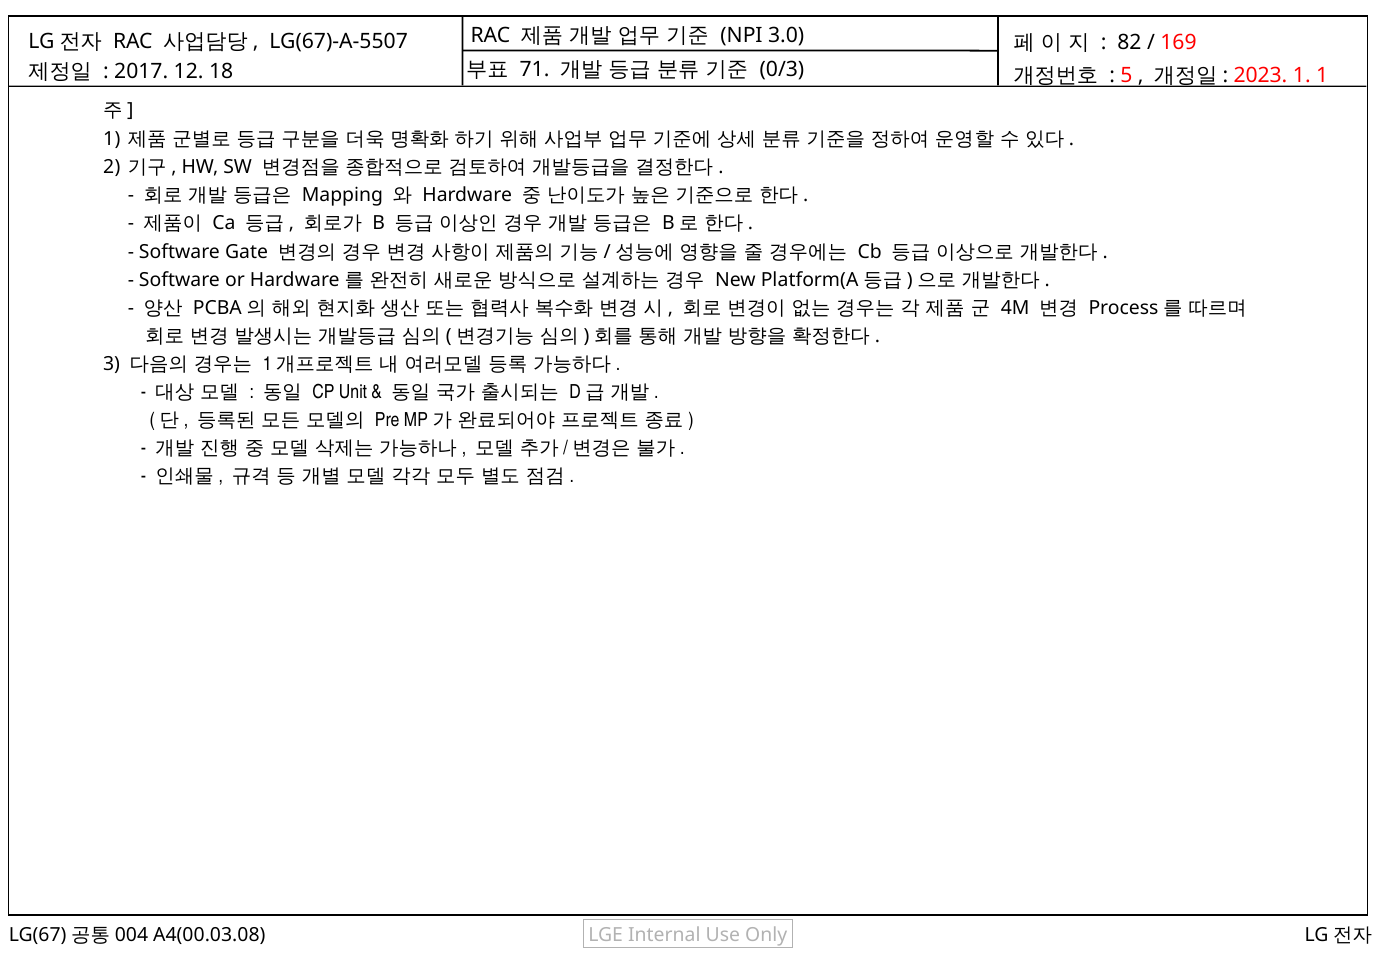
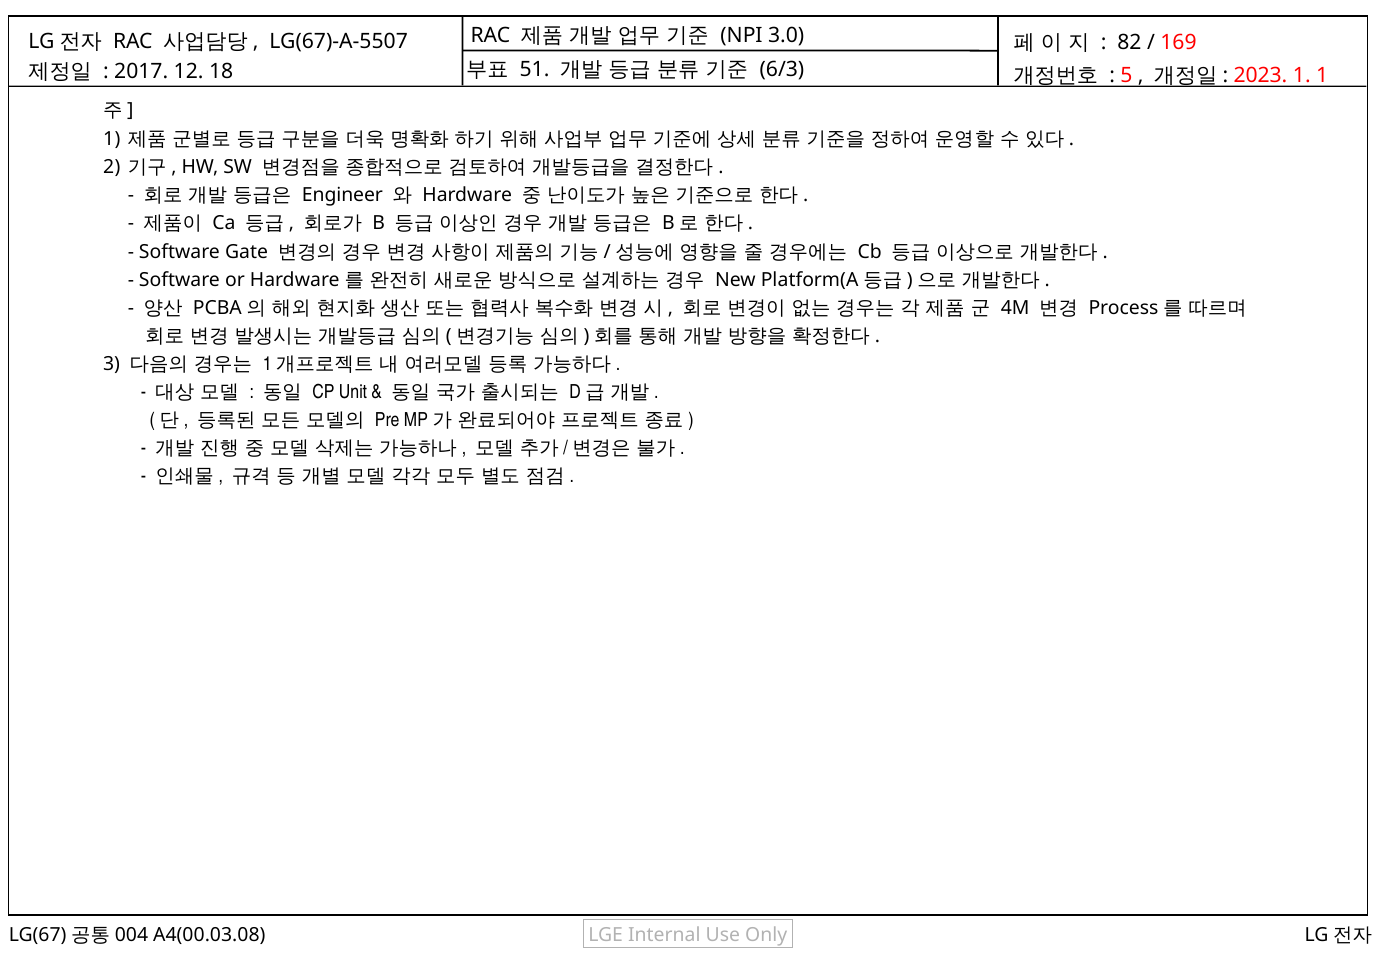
71: 71 -> 51 (535, 70)
0/3: 0/3 -> 6/3 (782, 70)
Mapping: Mapping -> Engineer (342, 195)
